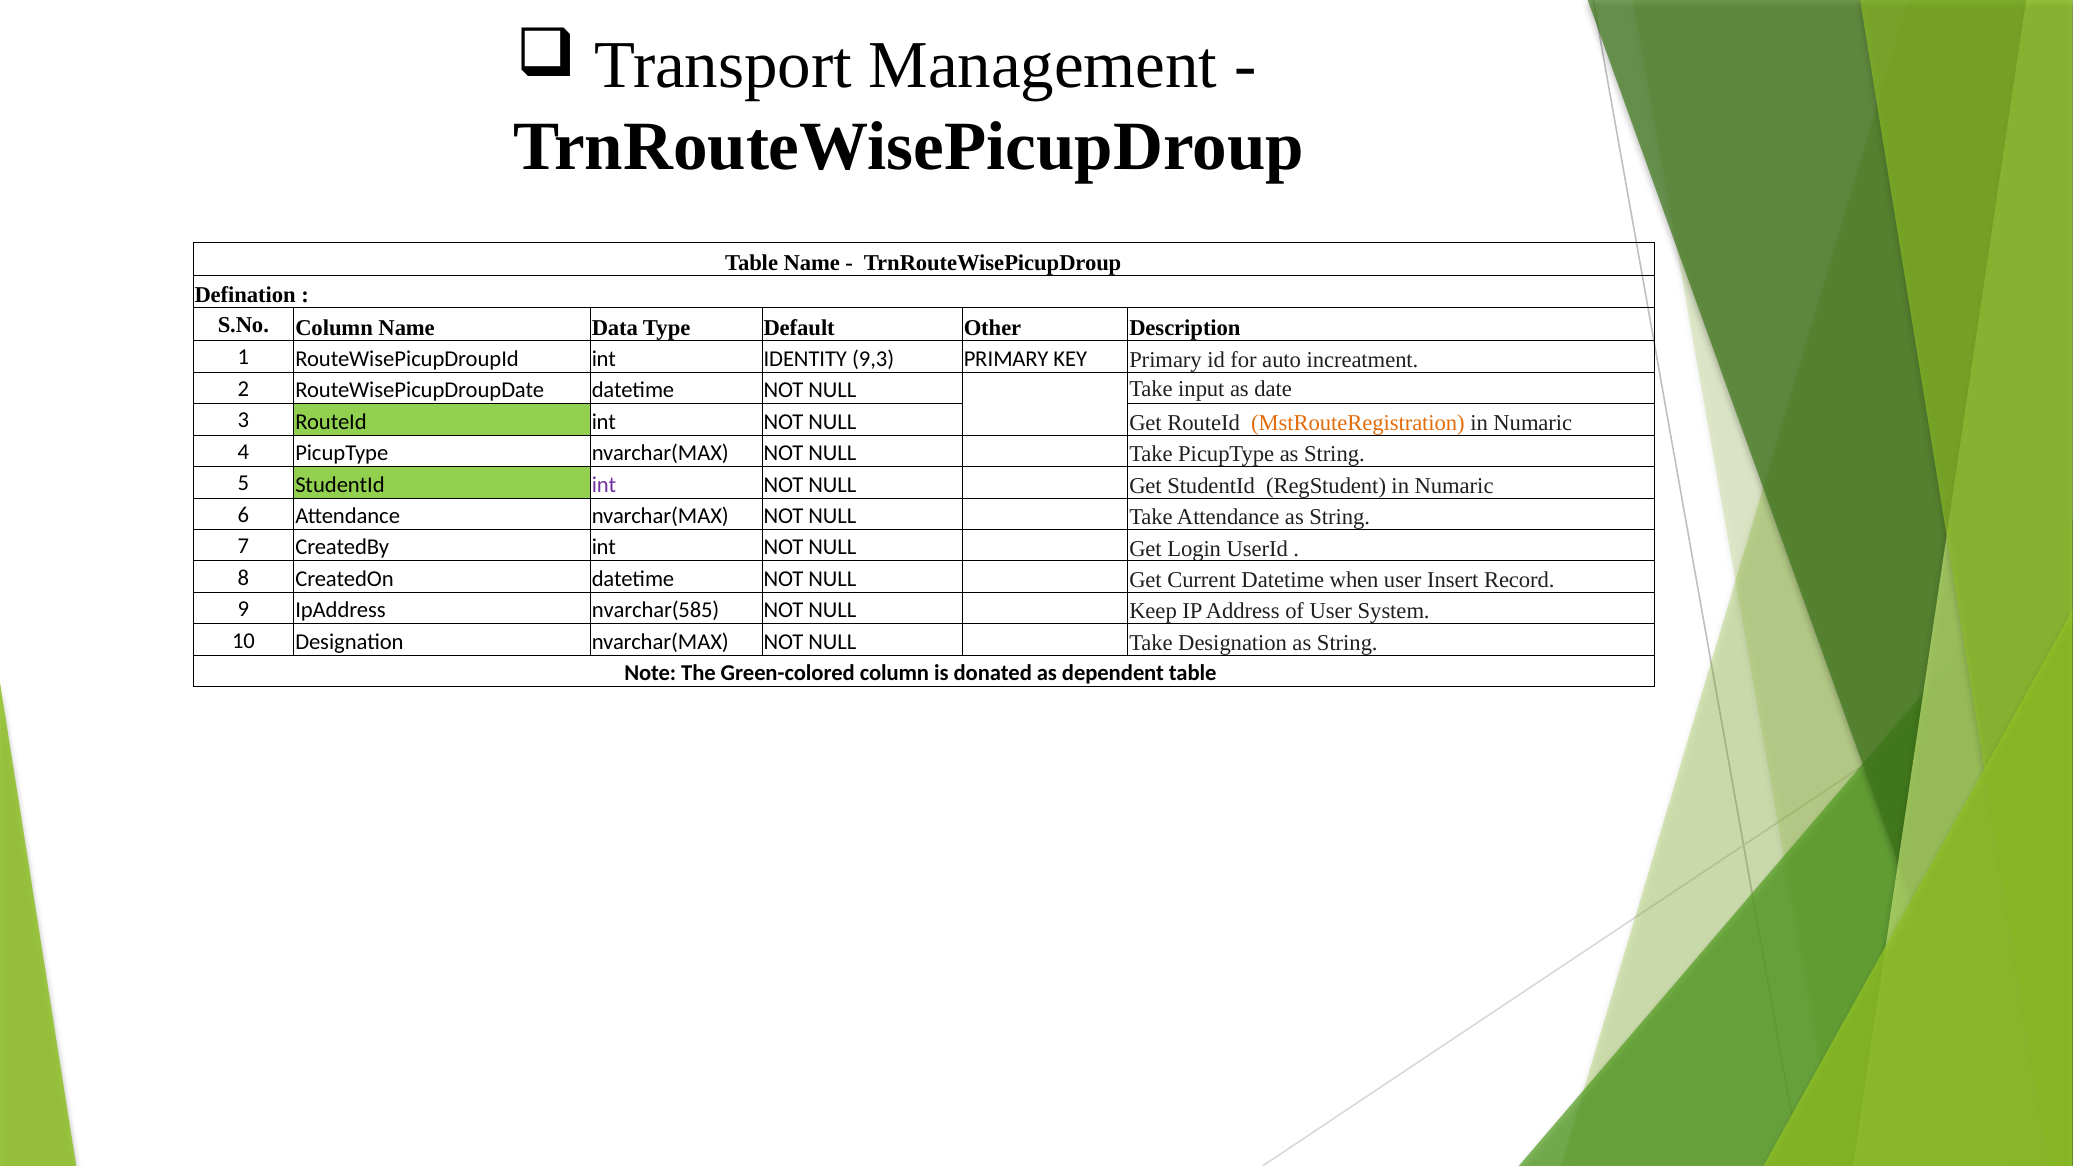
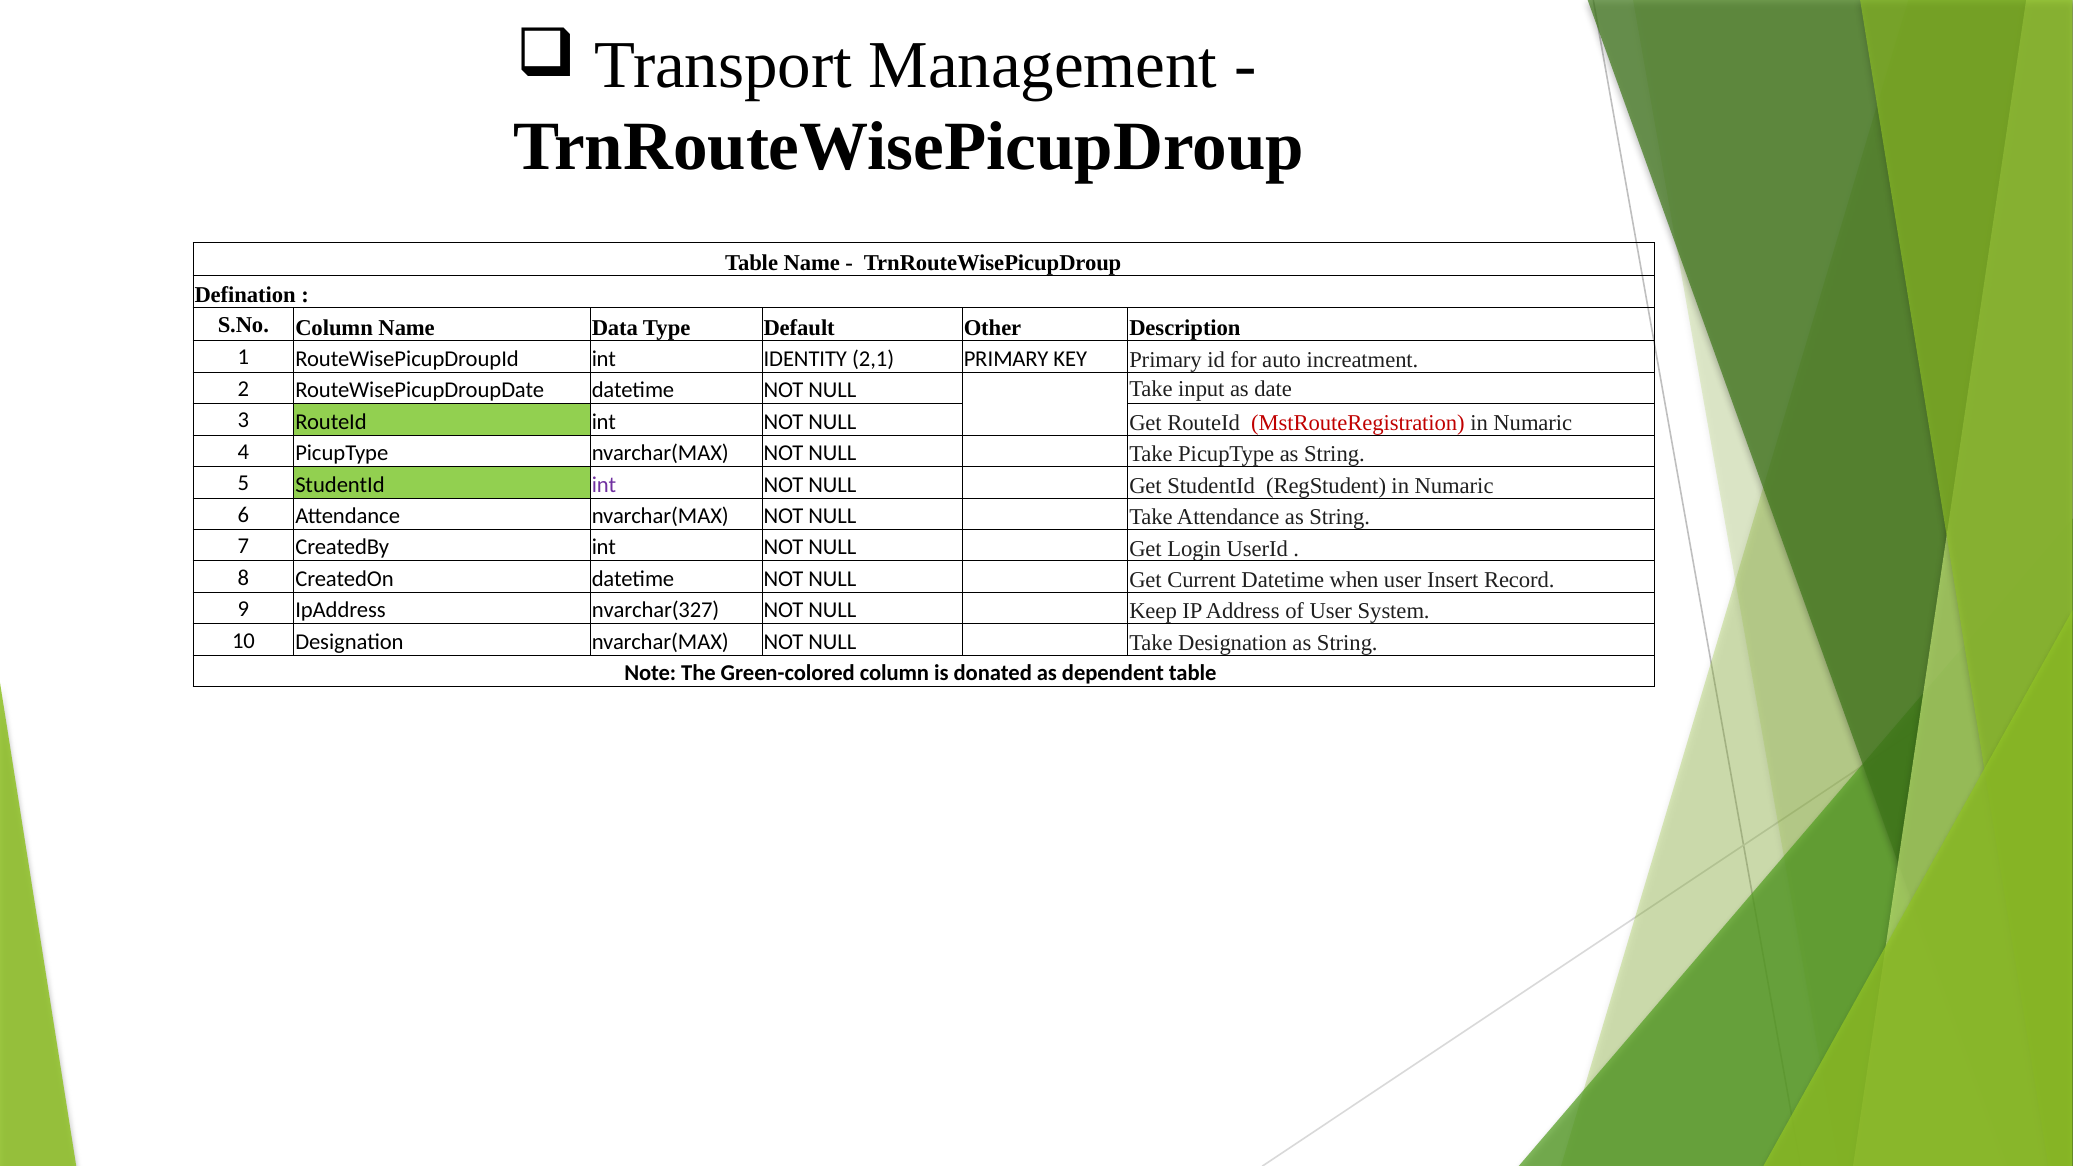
9,3: 9,3 -> 2,1 (873, 359)
MstRouteRegistration colour: orange -> red (1358, 423)
nvarchar(585: nvarchar(585 -> nvarchar(327 (656, 610)
